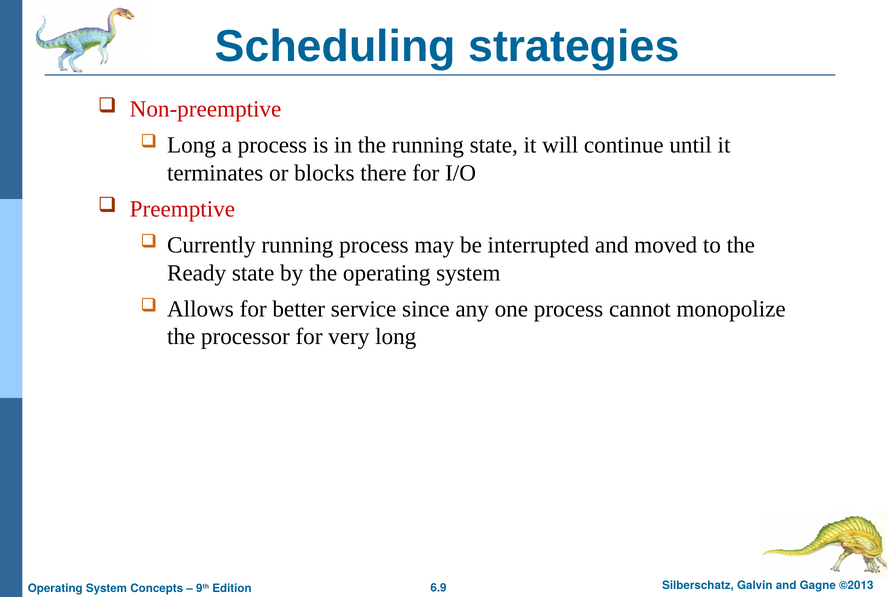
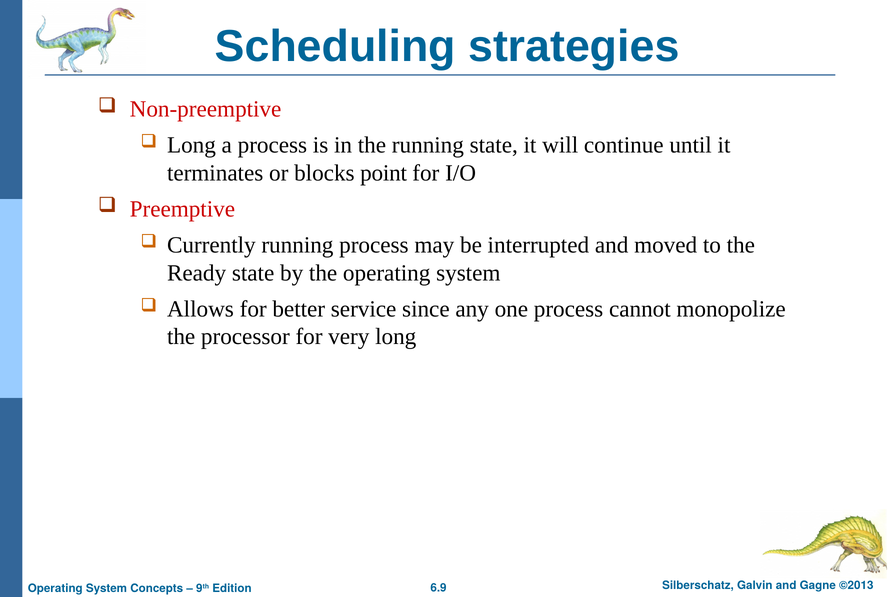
there: there -> point (384, 173)
